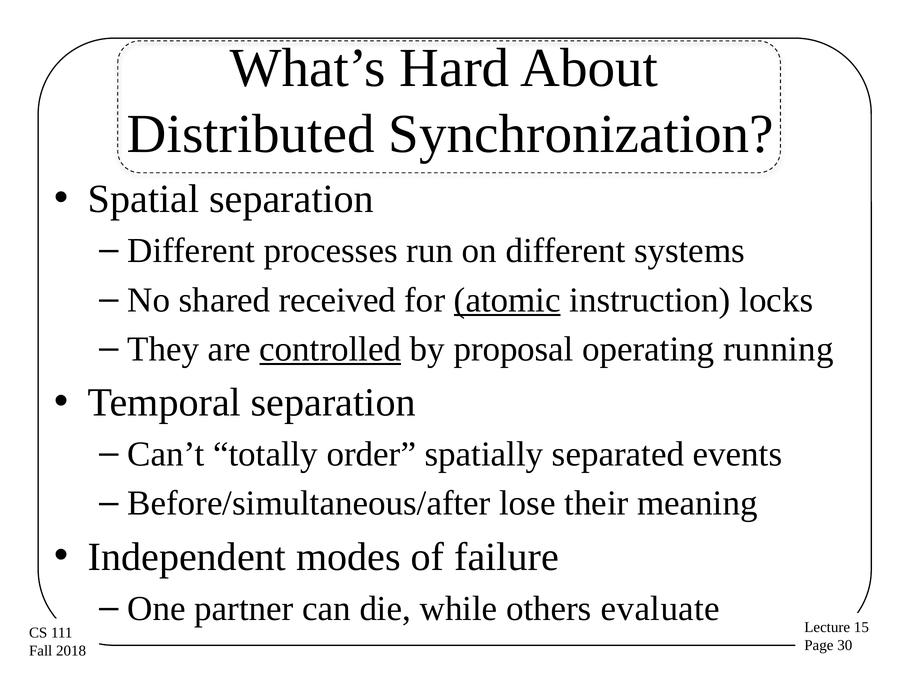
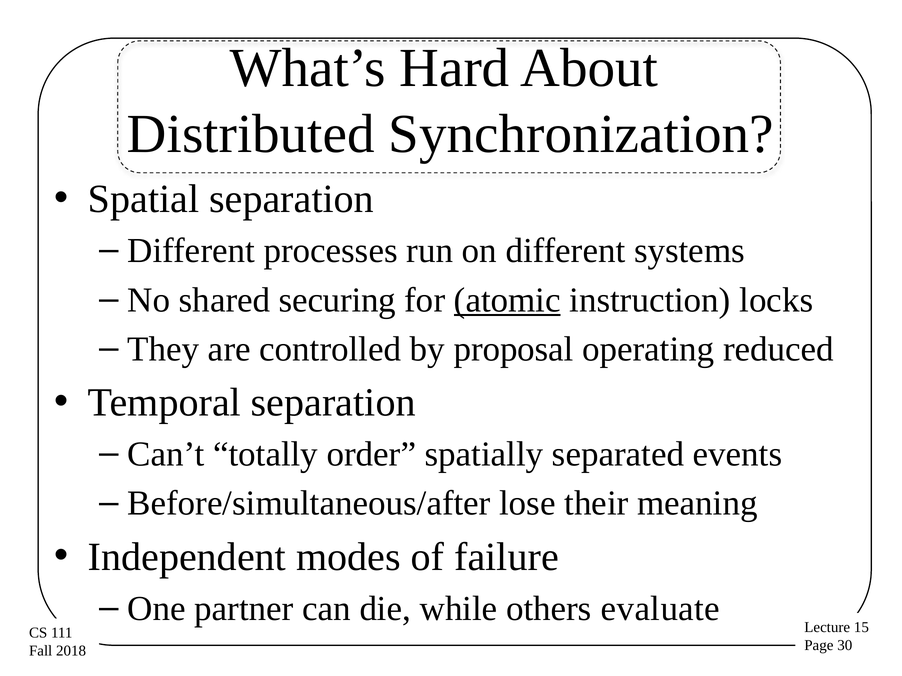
received: received -> securing (337, 300)
controlled underline: present -> none (330, 349)
running: running -> reduced (778, 349)
